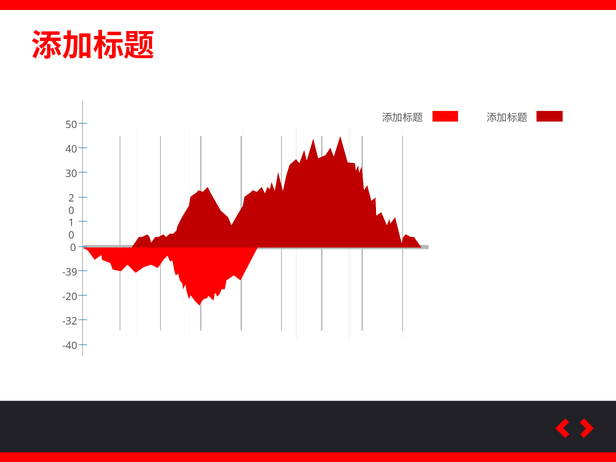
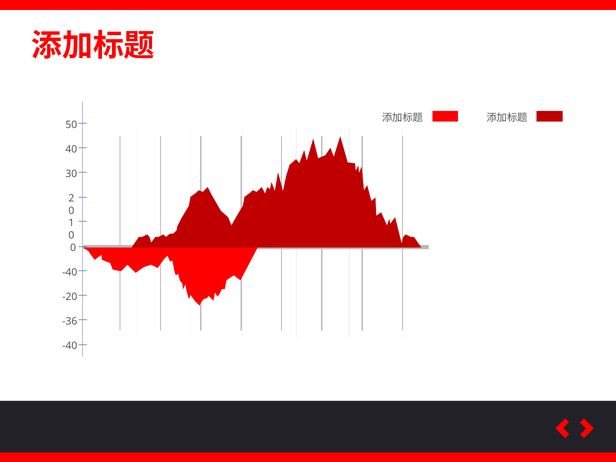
-39: -39 -> -40 (70, 272)
-32: -32 -> -36 (70, 321)
